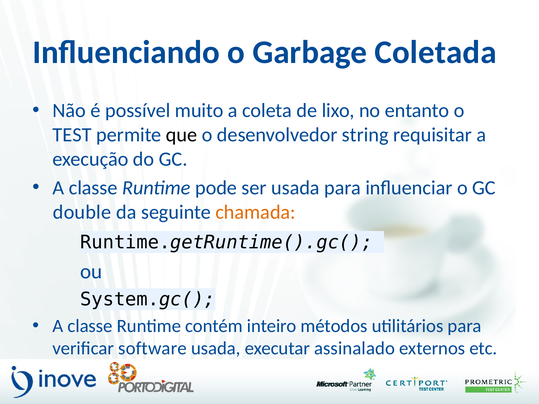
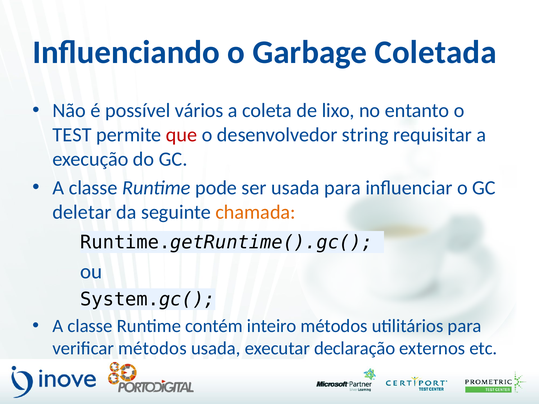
muito: muito -> vários (199, 111)
que colour: black -> red (182, 135)
double: double -> deletar (82, 212)
verificar software: software -> métodos (152, 349)
assinalado: assinalado -> declaração (355, 349)
